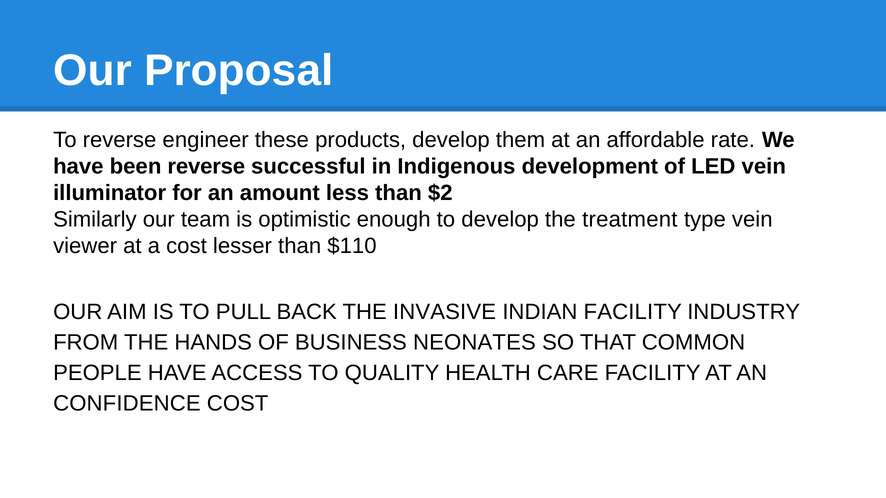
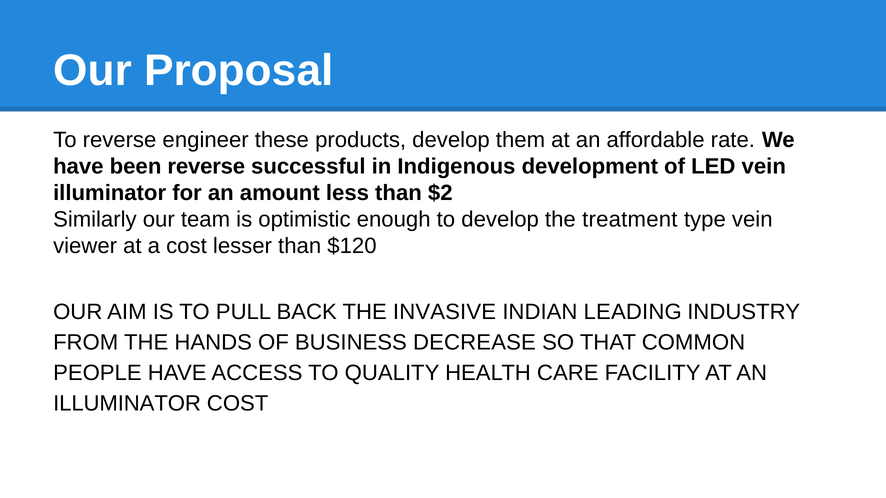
$110: $110 -> $120 (352, 246)
INDIAN FACILITY: FACILITY -> LEADING (633, 312)
NEONATES: NEONATES -> DECREASE (474, 343)
CONFIDENCE: CONFIDENCE -> ILLUMINATOR (127, 404)
